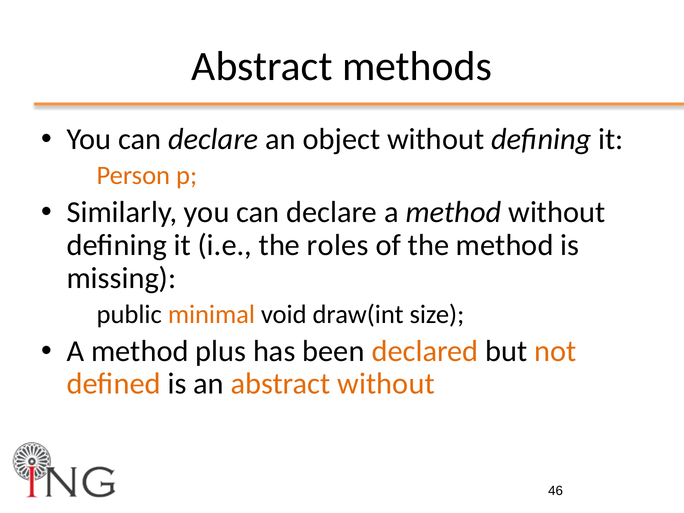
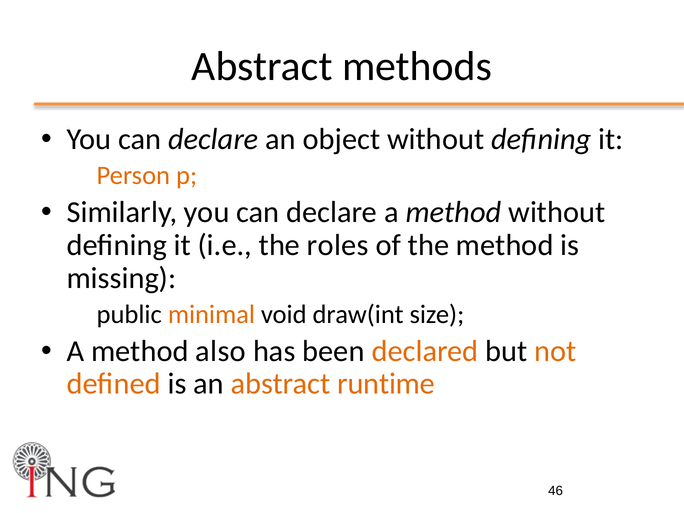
plus: plus -> also (221, 351)
abstract without: without -> runtime (386, 384)
